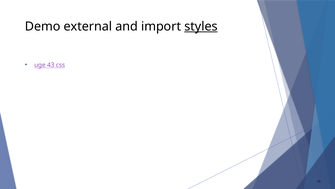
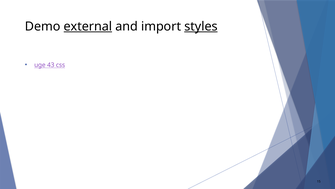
external underline: none -> present (88, 26)
